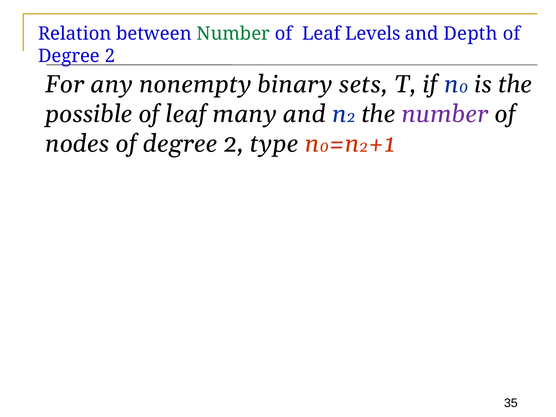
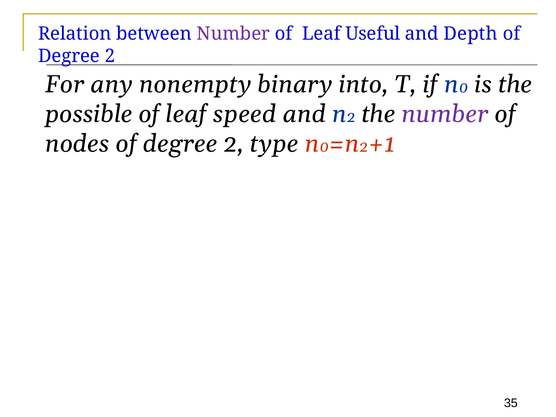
Number colour: green -> purple (233, 34)
Levels: Levels -> Useful (373, 34)
sets: sets -> into (364, 84)
many: many -> speed (245, 114)
